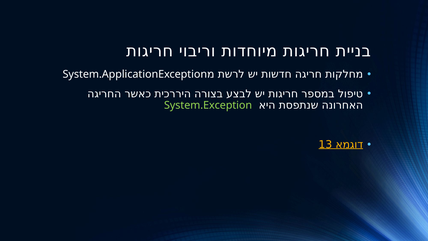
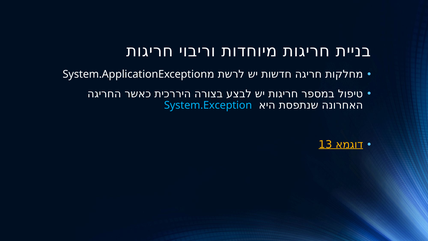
System.Exception colour: light green -> light blue (208, 105)
